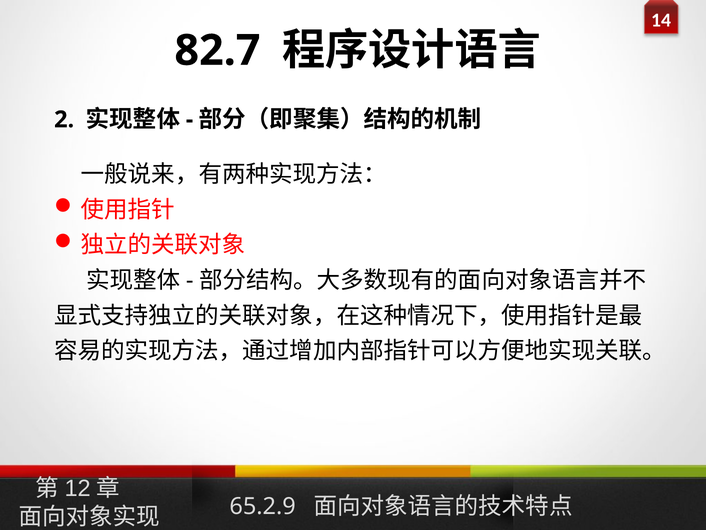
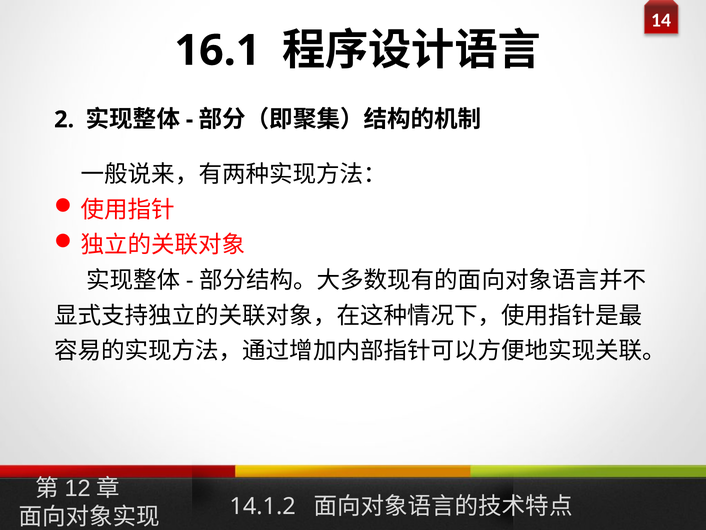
82.7: 82.7 -> 16.1 (217, 51)
65.2.9: 65.2.9 -> 14.1.2 (263, 506)
